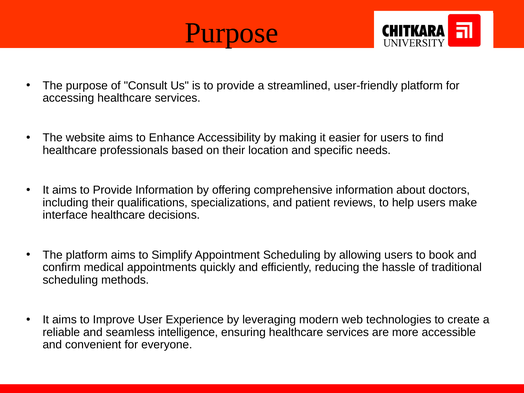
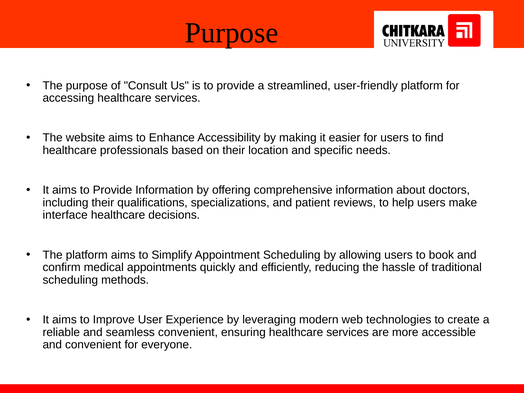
seamless intelligence: intelligence -> convenient (188, 332)
